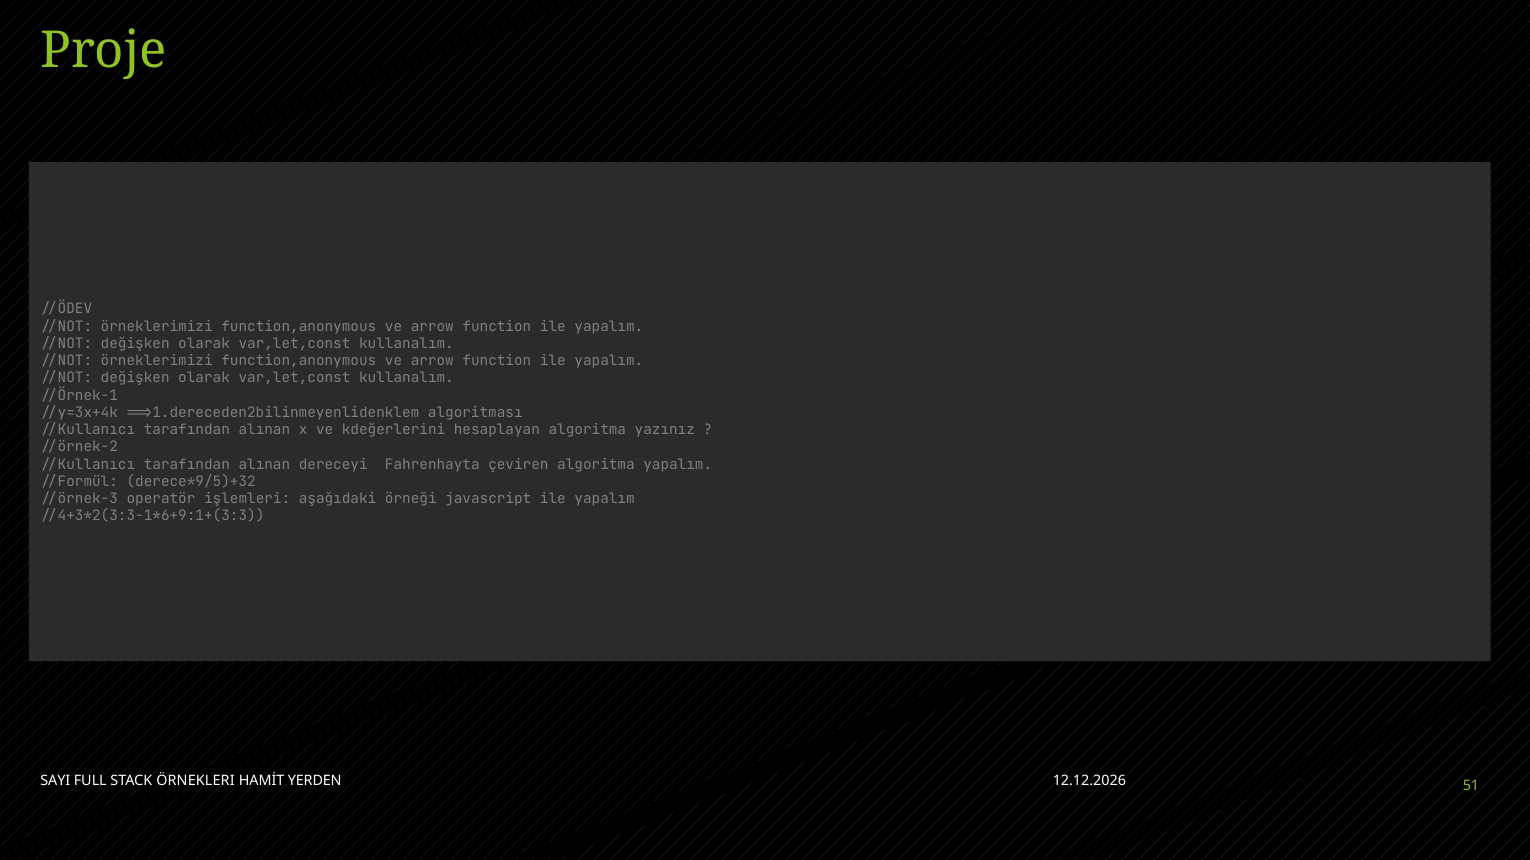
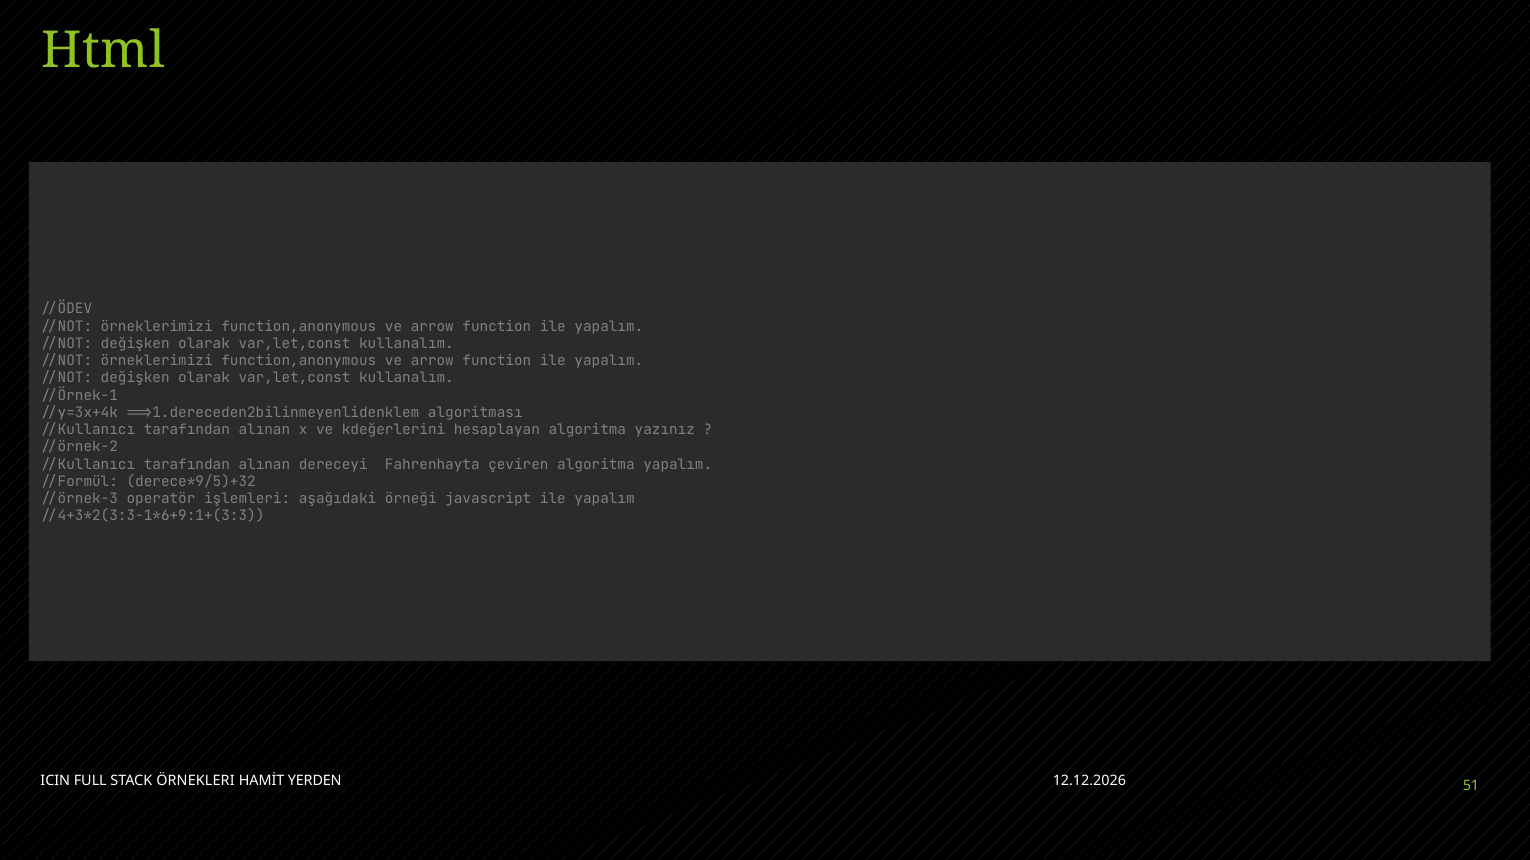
Proje: Proje -> Html (103, 51)
SAYI: SAYI -> ICIN (55, 781)
